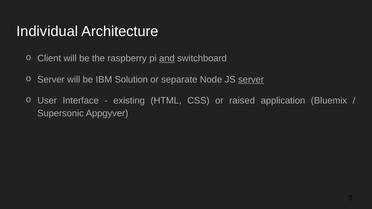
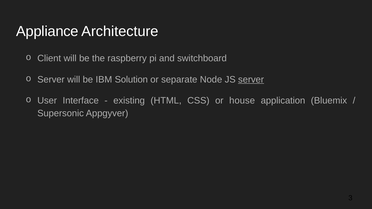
Individual: Individual -> Appliance (47, 32)
and underline: present -> none (167, 59)
raised: raised -> house (242, 101)
